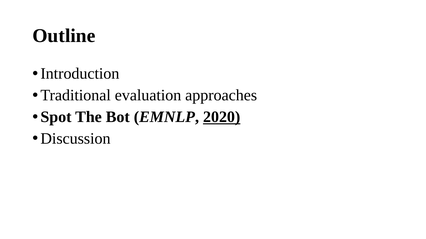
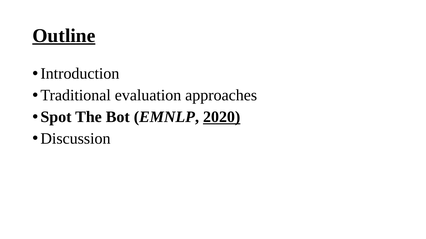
Outline underline: none -> present (64, 36)
